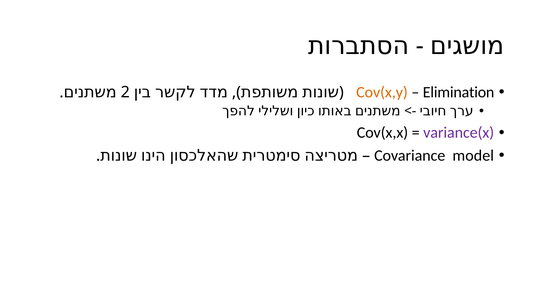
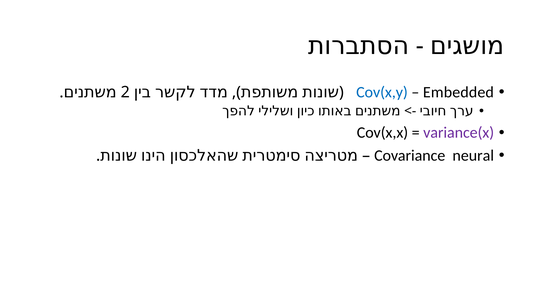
Cov(x,y colour: orange -> blue (382, 92)
Elimination: Elimination -> Embedded (458, 92)
model: model -> neural (473, 156)
